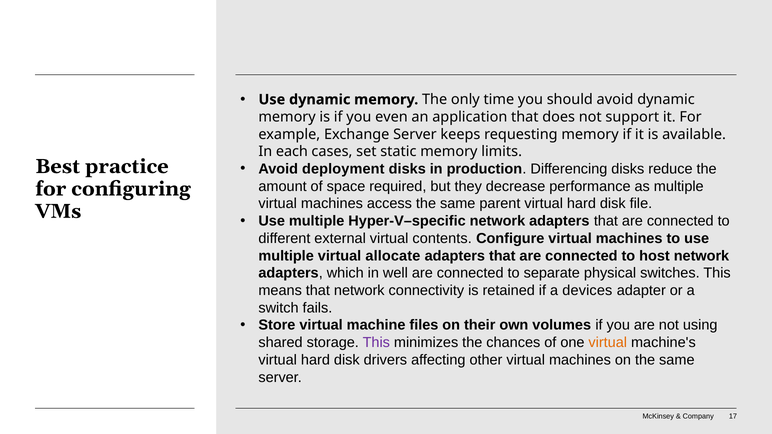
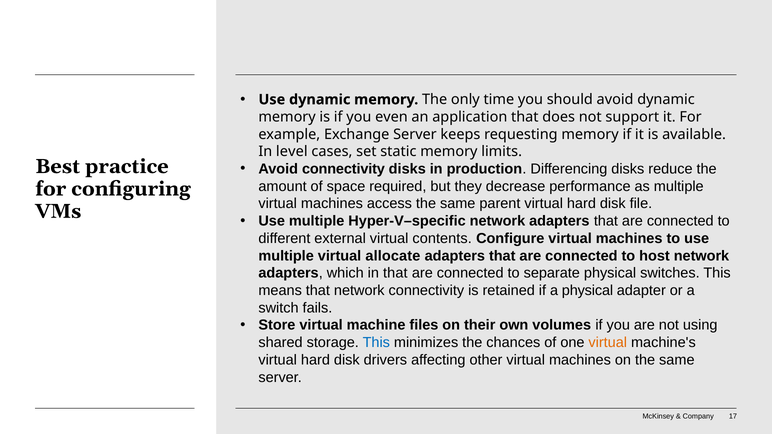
each: each -> level (292, 152)
Avoid deployment: deployment -> connectivity (343, 169)
in well: well -> that (395, 273)
a devices: devices -> physical (587, 291)
This colour: purple -> blue (376, 343)
